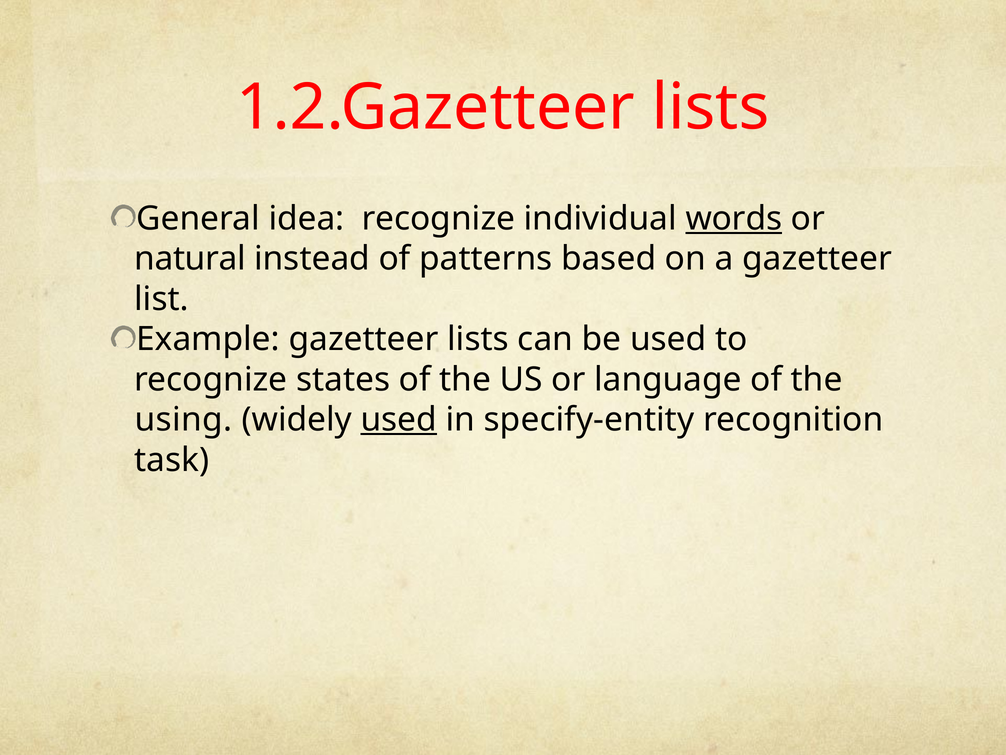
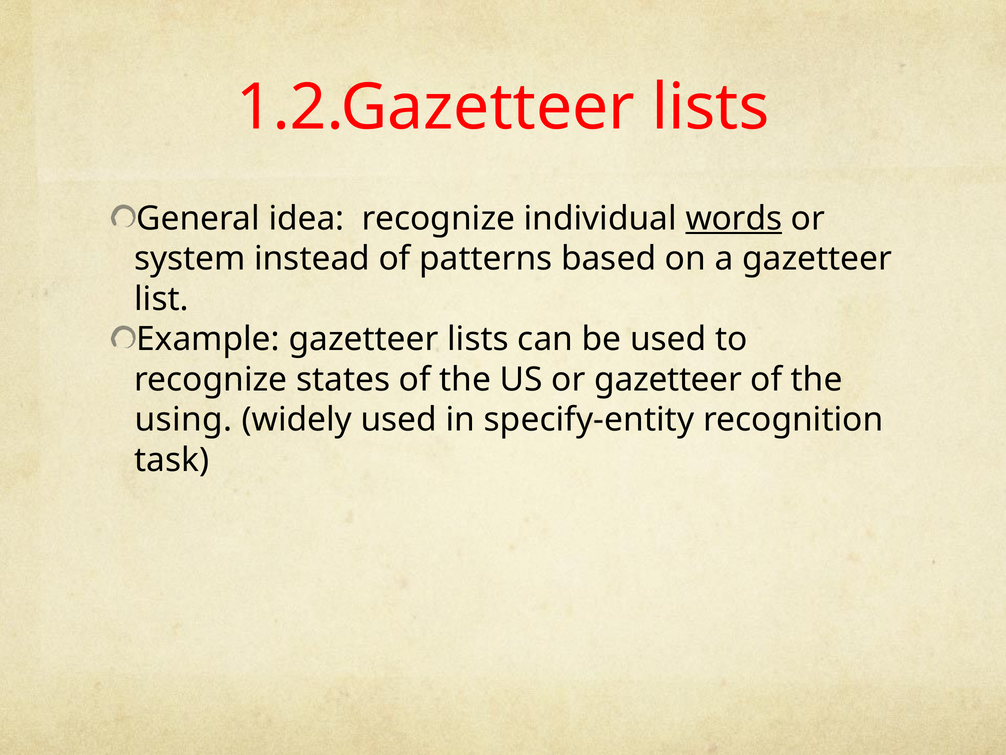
natural: natural -> system (190, 259)
or language: language -> gazetteer (668, 379)
used underline: present -> none (399, 419)
